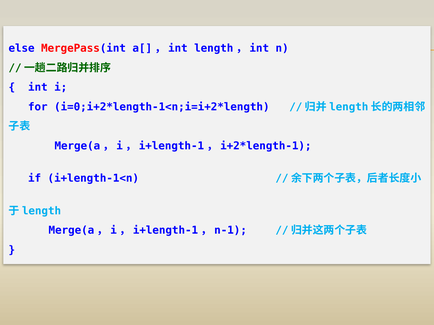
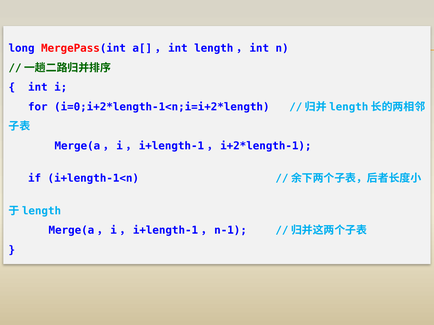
else: else -> long (22, 48)
